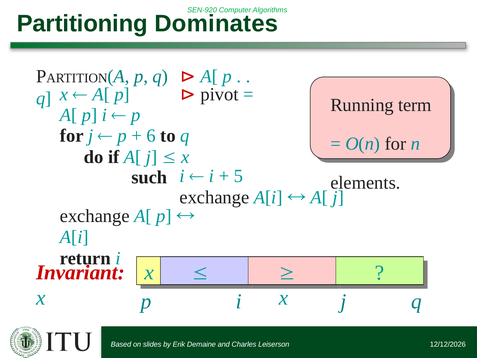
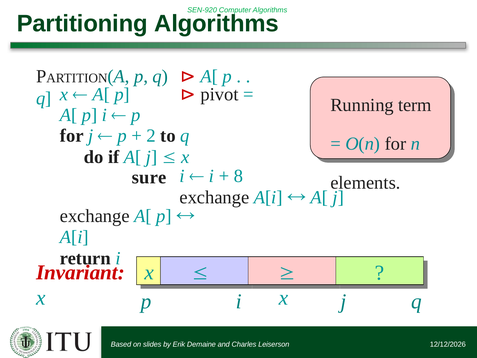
Partitioning Dominates: Dominates -> Algorithms (217, 24)
6: 6 -> 2 (151, 136)
such: such -> sure (149, 177)
5: 5 -> 8 (238, 176)
